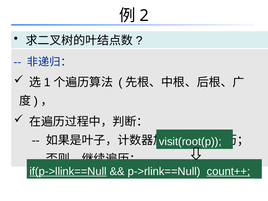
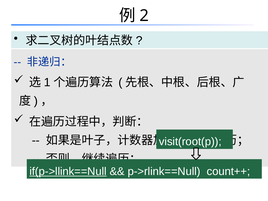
count++ underline: present -> none (228, 171)
